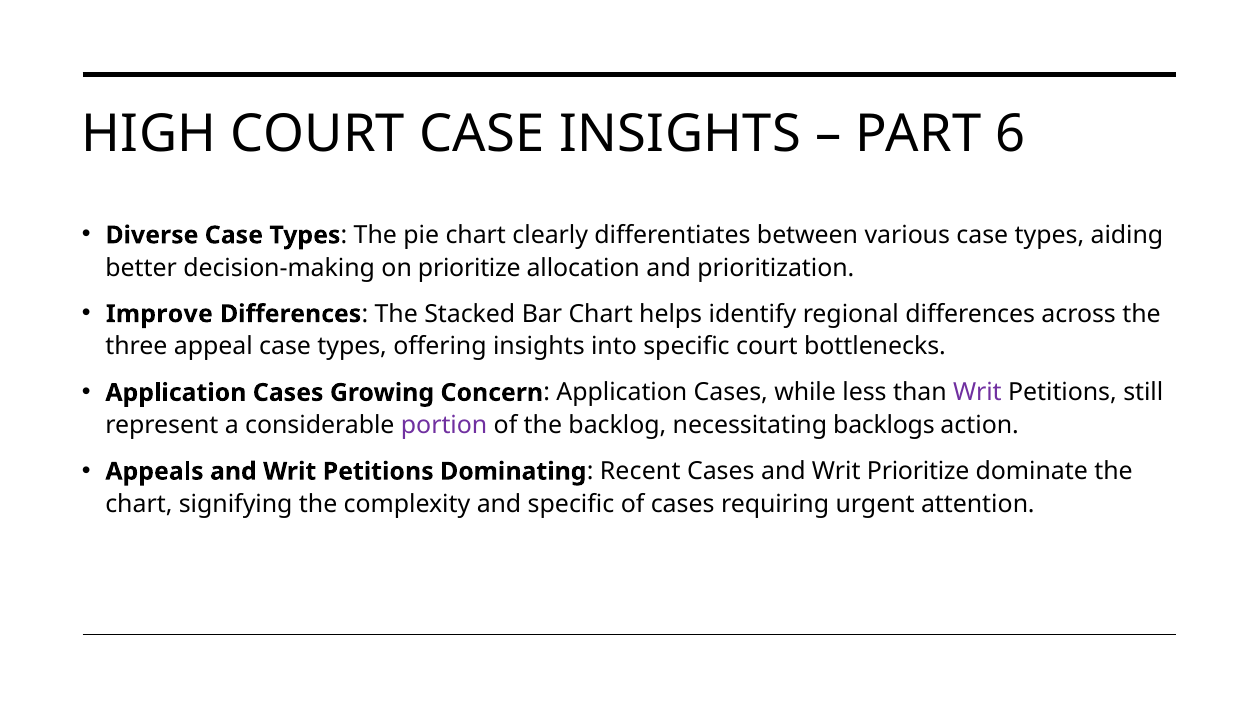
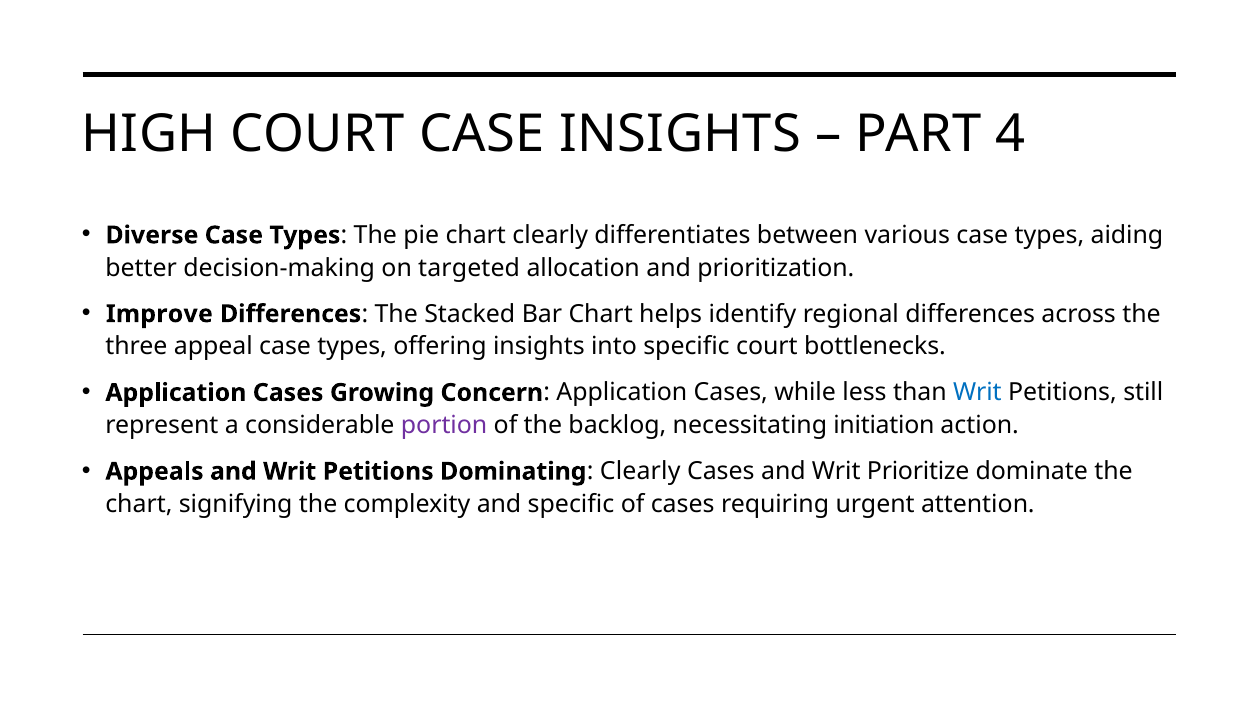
6: 6 -> 4 (1011, 134)
on prioritize: prioritize -> targeted (469, 268)
Writ colour: purple -> blue (977, 393)
backlogs: backlogs -> initiation (884, 426)
Recent: Recent -> Clearly (640, 472)
